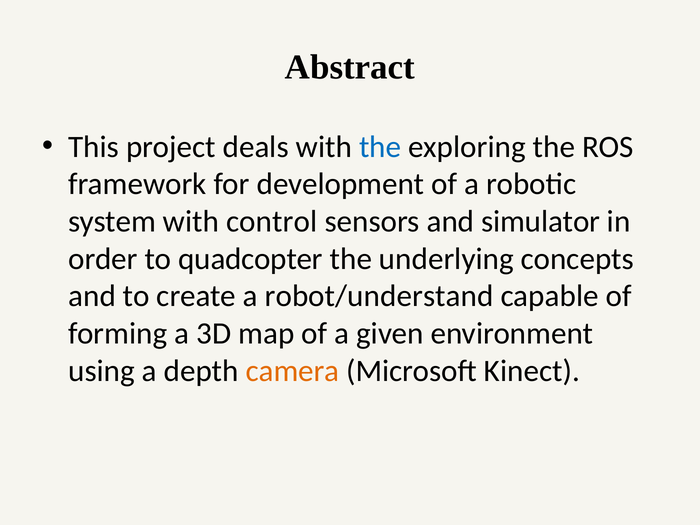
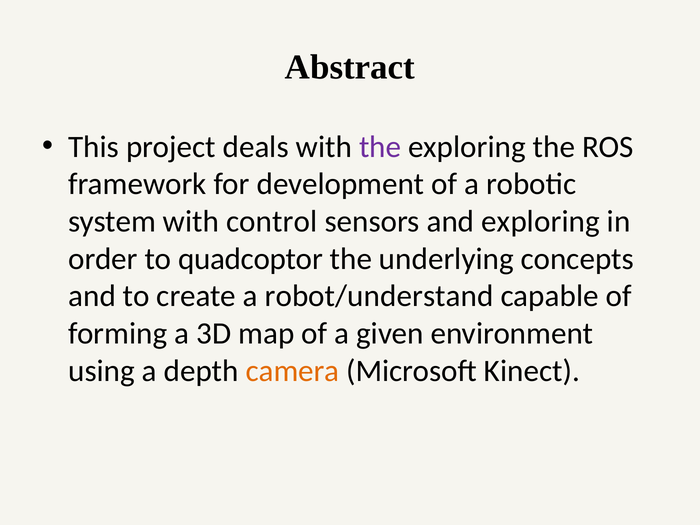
the colour: blue -> purple (380, 147)
and simulator: simulator -> exploring (541, 222)
quadcopter: quadcopter -> quadcoptor (251, 259)
